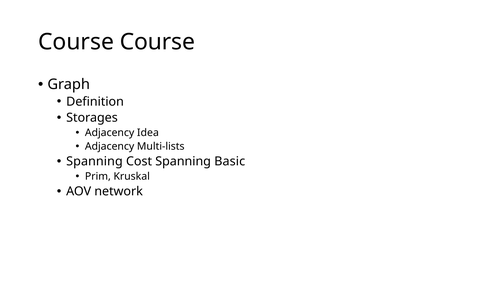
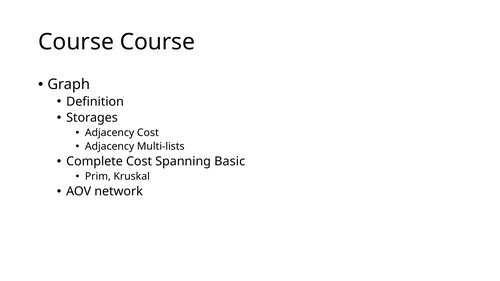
Adjacency Idea: Idea -> Cost (148, 133)
Spanning: Spanning -> Complete (95, 162)
